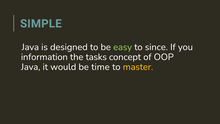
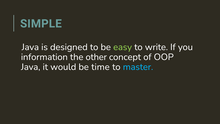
since: since -> write (156, 47)
tasks: tasks -> other (96, 57)
master colour: yellow -> light blue (138, 67)
